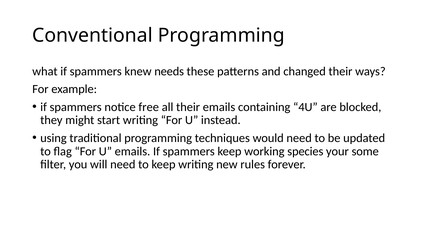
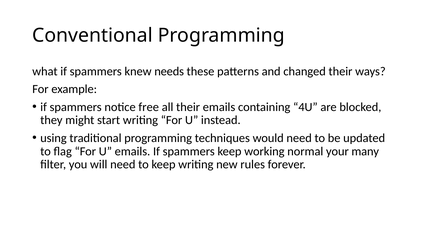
species: species -> normal (305, 152)
some: some -> many (365, 152)
